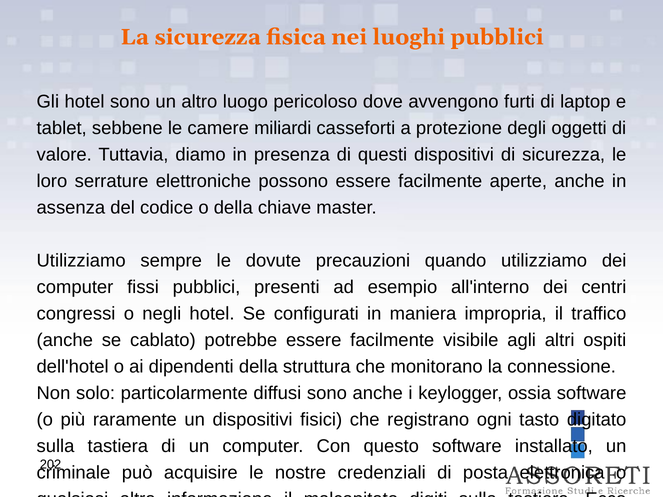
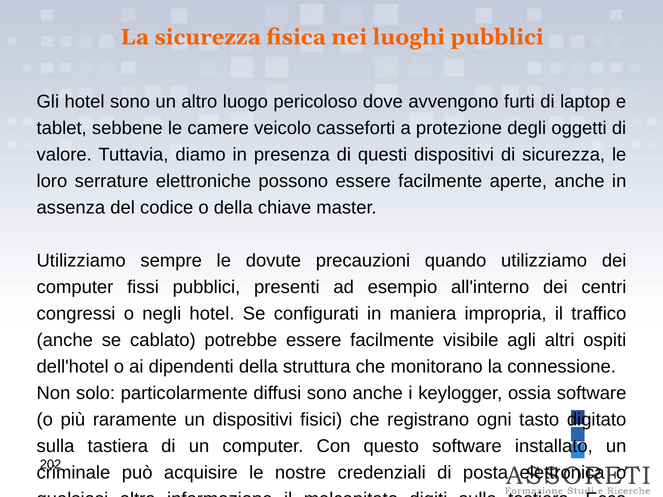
miliardi: miliardi -> veicolo (283, 128)
